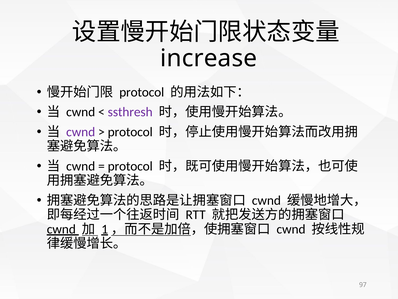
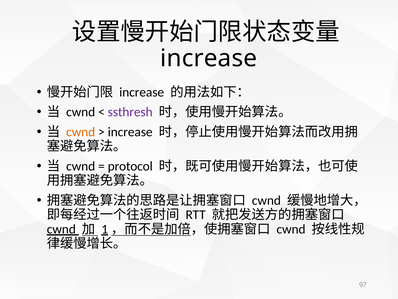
protocol: protocol -> increase (142, 92)
cwnd colour: purple -> orange (81, 132)
protocol: protocol -> increase (130, 132)
